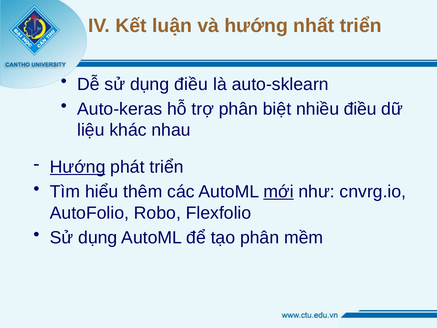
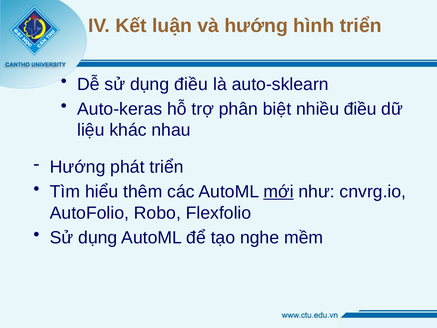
nhất: nhất -> hình (314, 26)
Hướng underline: present -> none (78, 167)
tạo phân: phân -> nghe (260, 237)
